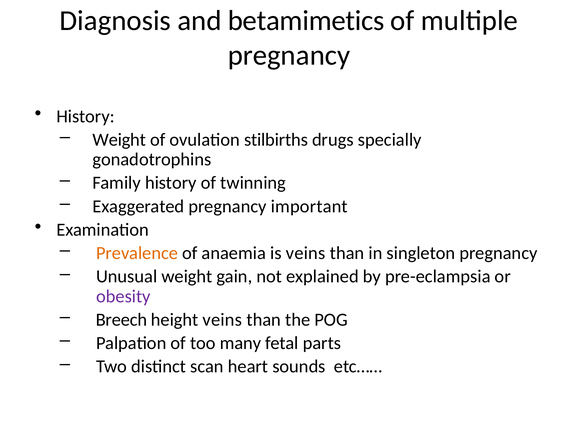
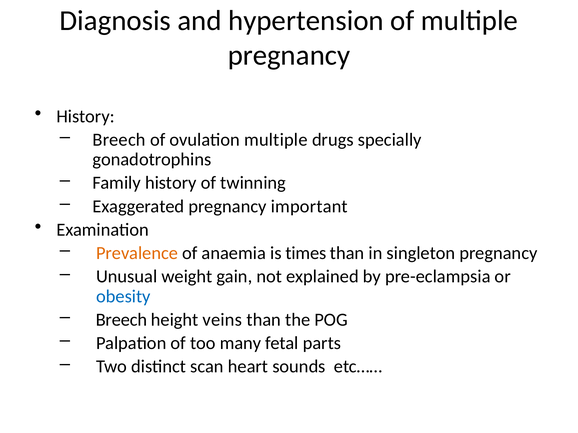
betamimetics: betamimetics -> hypertension (306, 21)
Weight: Weight -> Breech (119, 140)
ovulation stilbirths: stilbirths -> multiple (276, 140)
is veins: veins -> times (306, 253)
obesity colour: purple -> blue (123, 297)
